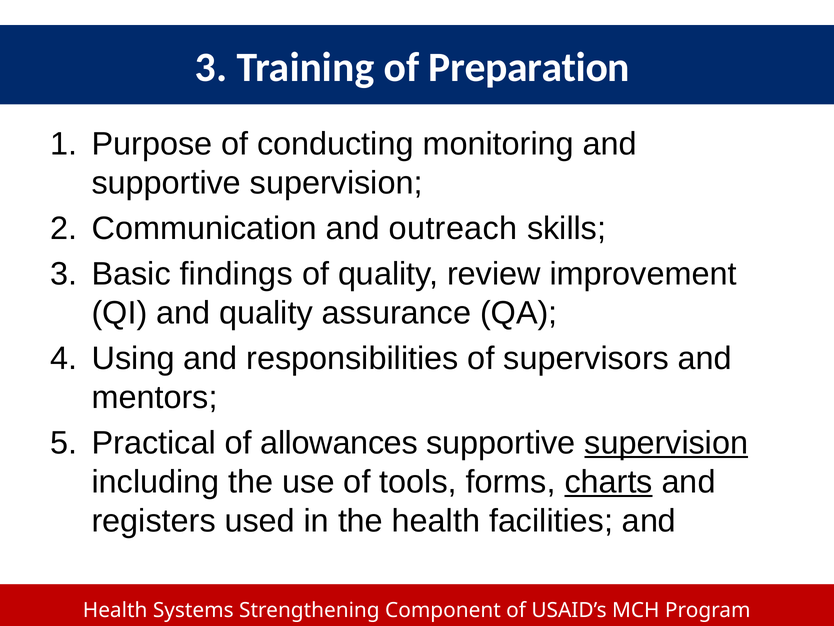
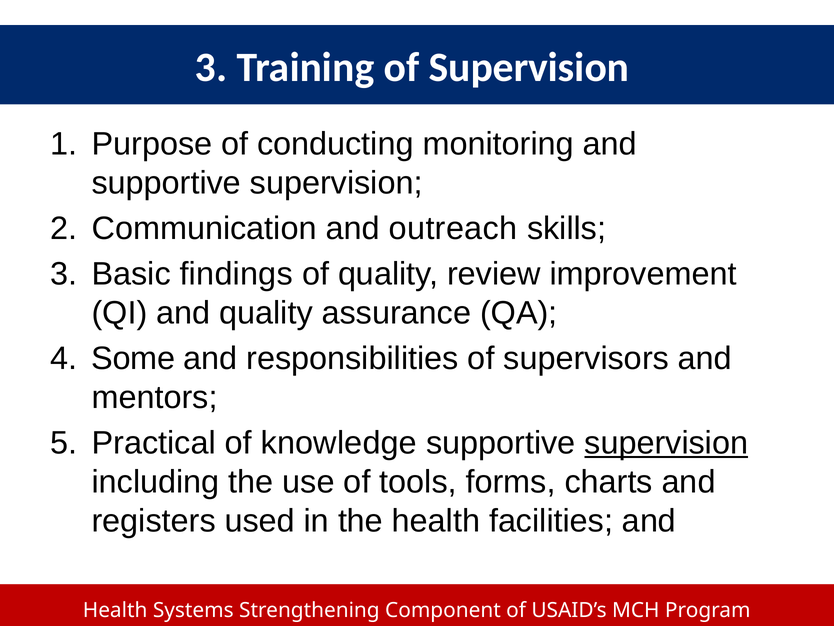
of Preparation: Preparation -> Supervision (529, 68)
Using: Using -> Some (133, 358)
allowances: allowances -> knowledge (339, 443)
charts underline: present -> none (609, 482)
